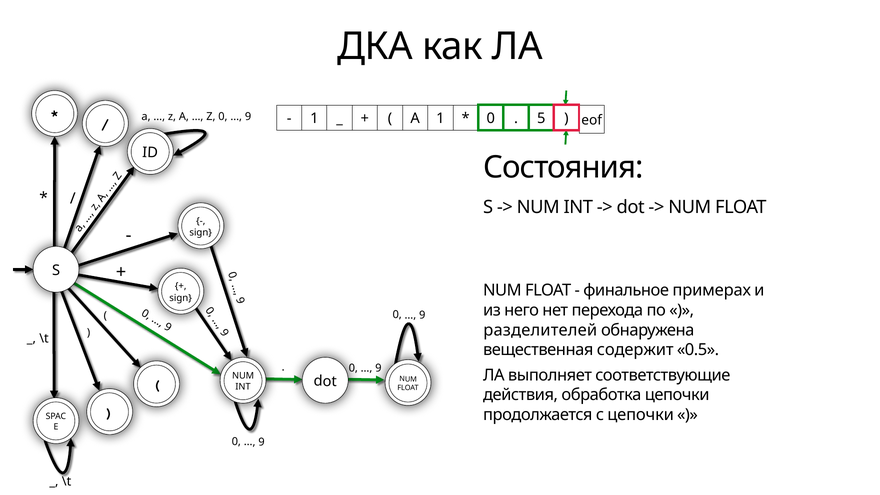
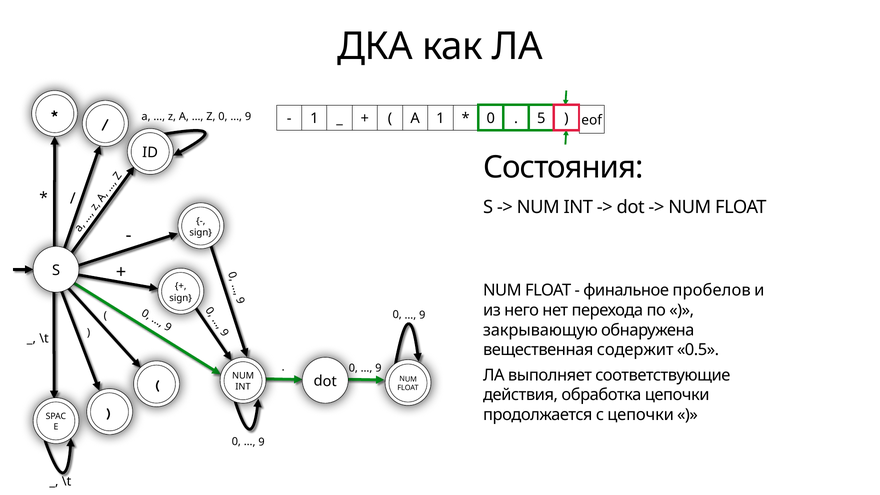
примерах: примерах -> пробелов (712, 291)
разделителей: разделителей -> закрывающую (540, 330)
